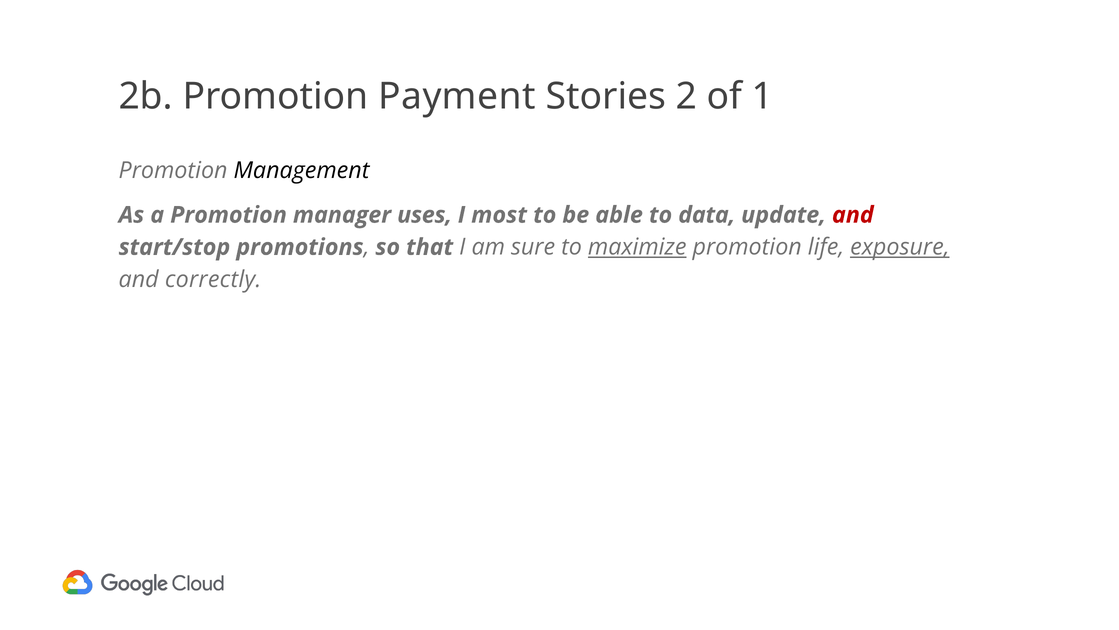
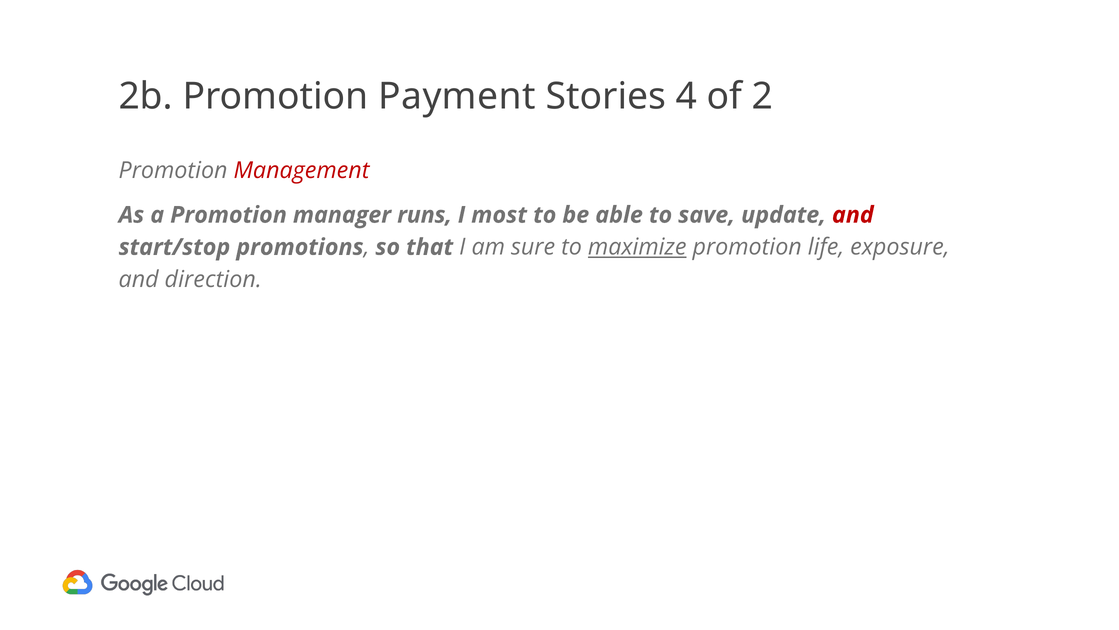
2: 2 -> 4 (686, 96)
1: 1 -> 2 (763, 96)
Management colour: black -> red (301, 170)
uses: uses -> runs (425, 215)
data: data -> save (707, 215)
exposure underline: present -> none (900, 247)
correctly: correctly -> direction (213, 279)
